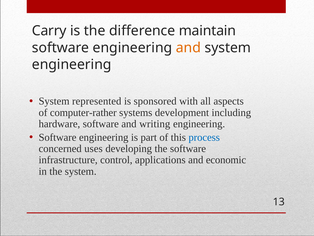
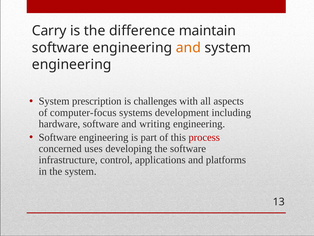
represented: represented -> prescription (97, 101)
sponsored: sponsored -> challenges (155, 101)
computer-rather: computer-rather -> computer-focus (83, 112)
process colour: blue -> red (204, 137)
economic: economic -> platforms (226, 160)
